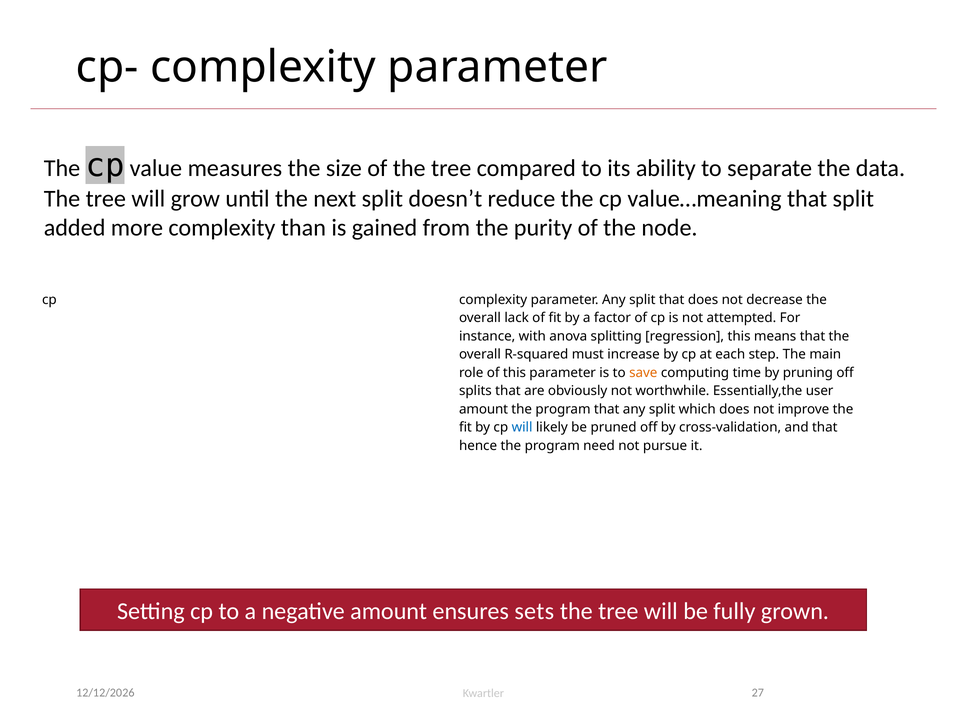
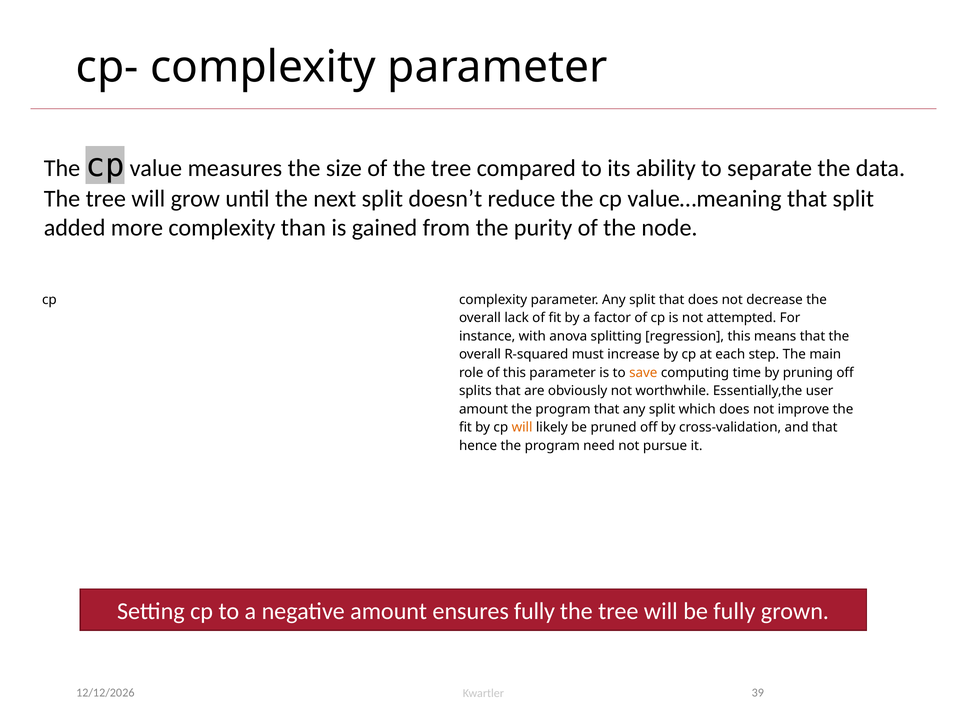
will colour: blue -> orange (522, 427)
ensures sets: sets -> fully (534, 611)
27: 27 -> 39 (758, 692)
